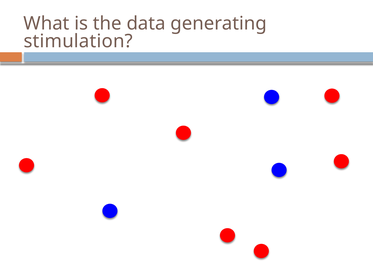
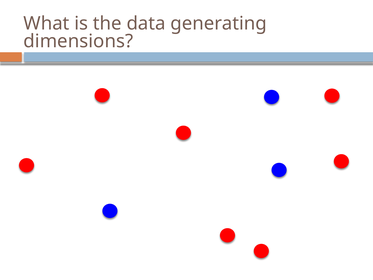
stimulation: stimulation -> dimensions (78, 41)
